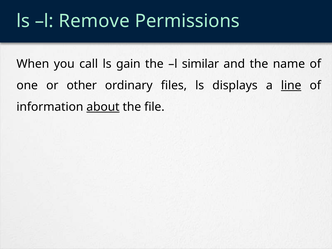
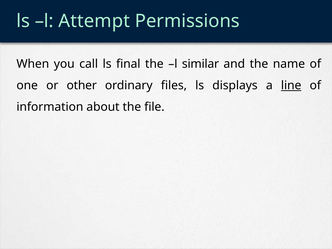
Remove: Remove -> Attempt (94, 21)
gain: gain -> final (128, 64)
about underline: present -> none (103, 107)
